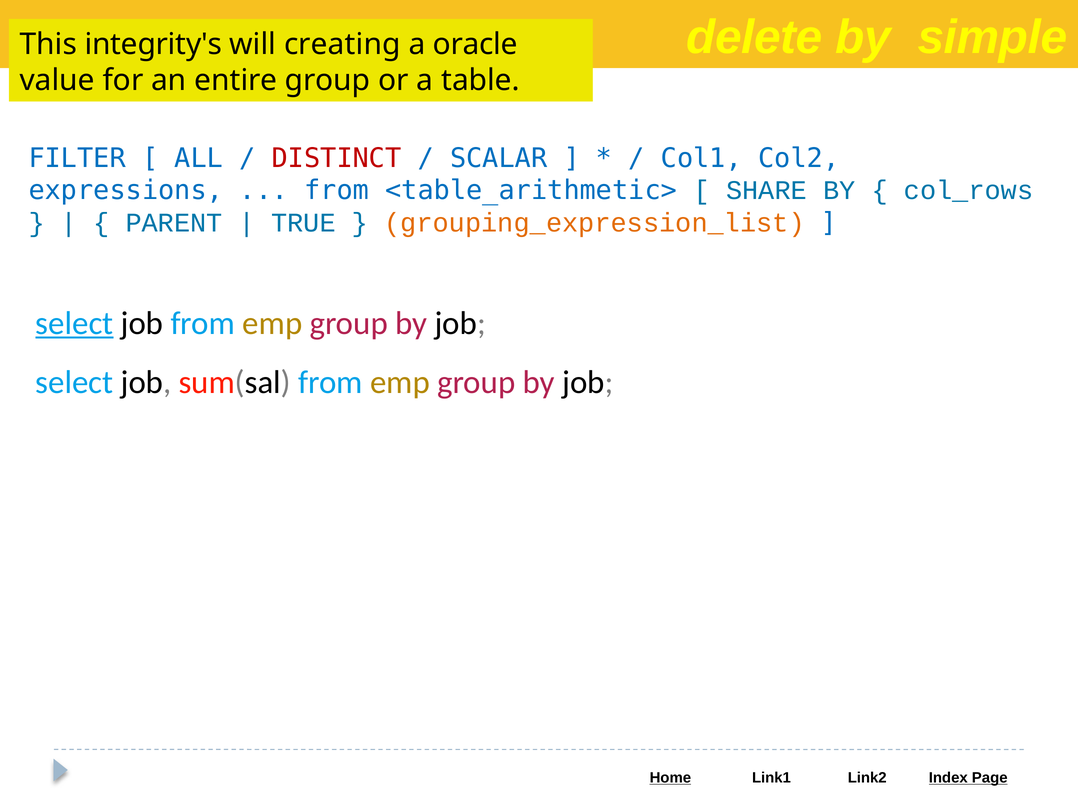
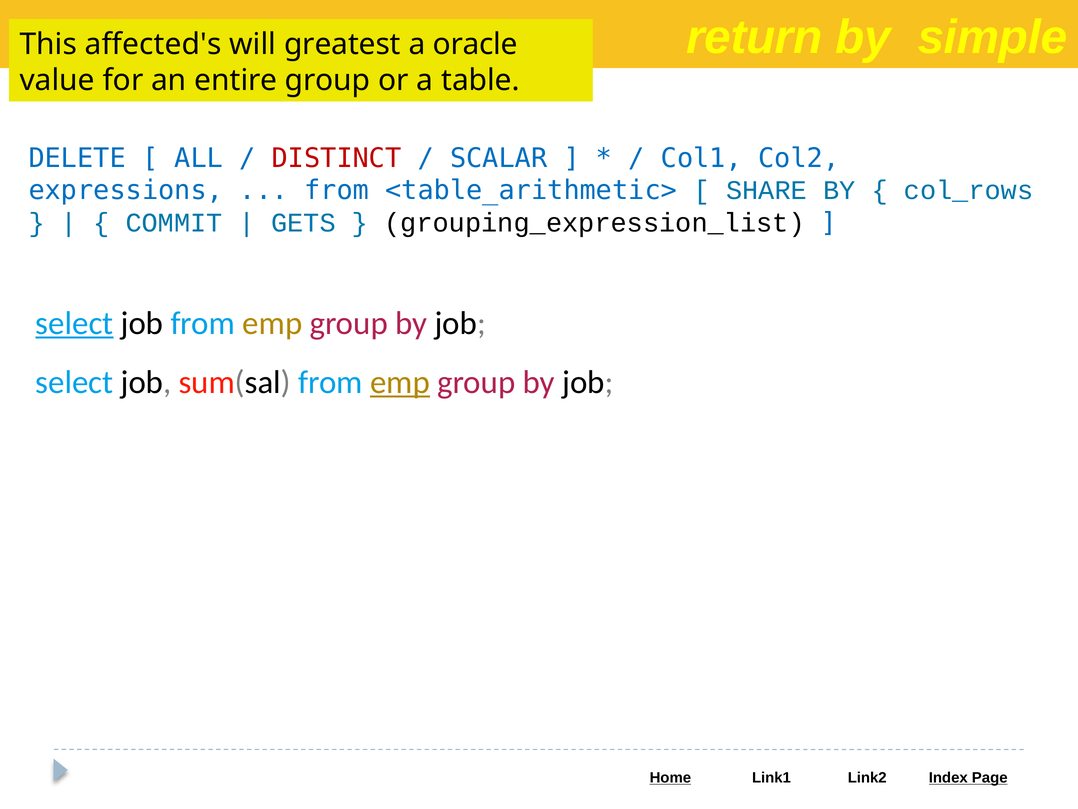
delete: delete -> return (754, 37)
integrity's: integrity's -> affected's (153, 44)
creating: creating -> greatest (342, 44)
FILTER: FILTER -> DELETE (77, 158)
PARENT: PARENT -> COMMIT (174, 223)
TRUE: TRUE -> GETS (303, 223)
grouping_expression_list colour: orange -> black (595, 223)
emp underline: none -> present (400, 382)
